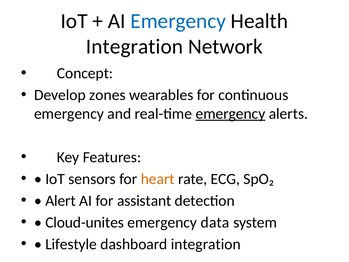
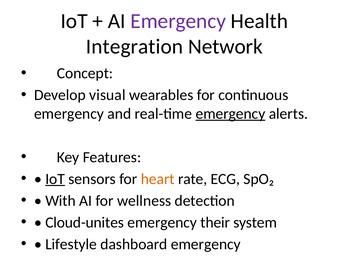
Emergency colour: blue -> purple (178, 21)
zones: zones -> visual (107, 95)
IoT underline: none -> present (55, 179)
Alert: Alert -> With (60, 200)
assistant: assistant -> wellness (144, 200)
data: data -> their (215, 222)
dashboard integration: integration -> emergency (206, 244)
